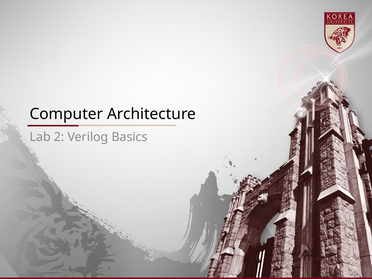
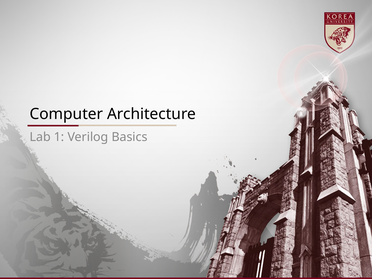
2: 2 -> 1 (59, 137)
